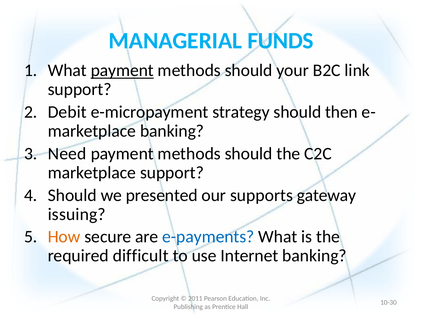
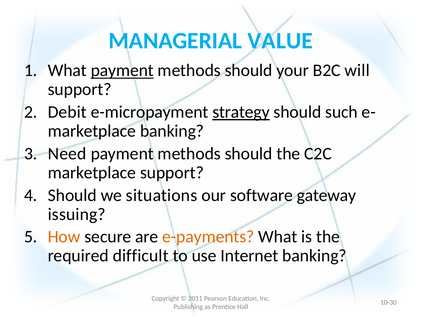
FUNDS: FUNDS -> VALUE (280, 41)
link: link -> will (357, 70)
strategy underline: none -> present (241, 112)
then: then -> such (342, 112)
presented: presented -> situations (162, 195)
supports: supports -> software (262, 195)
e-payments colour: blue -> orange (208, 236)
